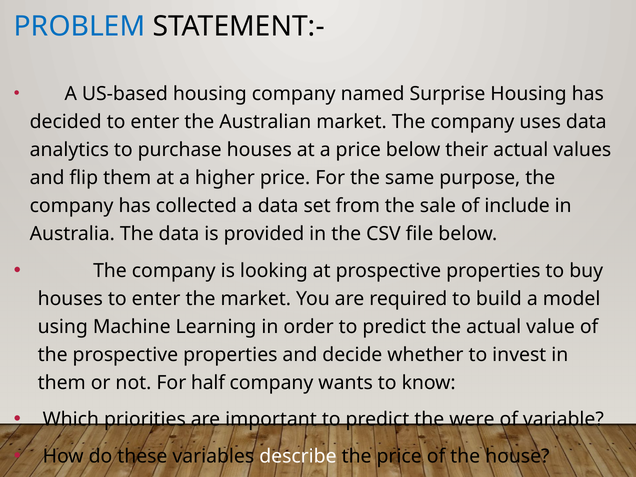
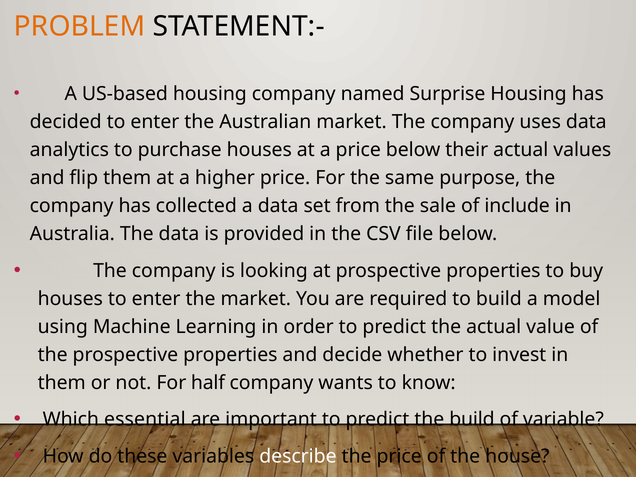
PROBLEM colour: blue -> orange (80, 26)
priorities: priorities -> essential (145, 419)
the were: were -> build (472, 419)
